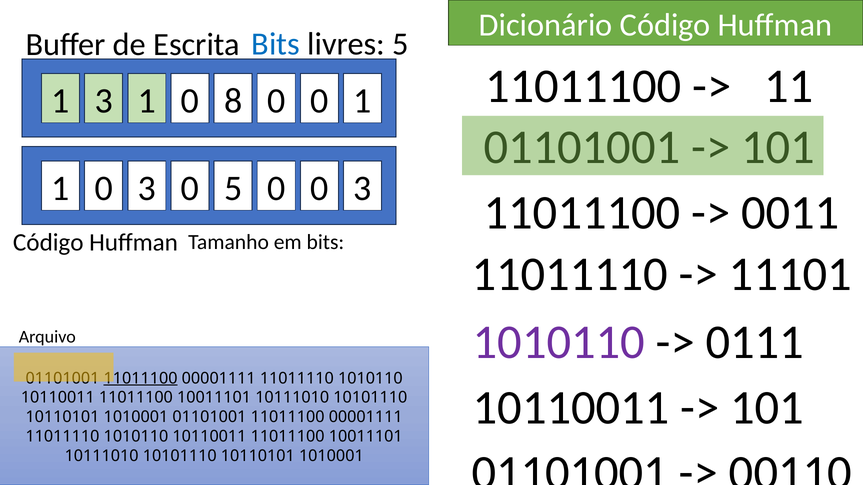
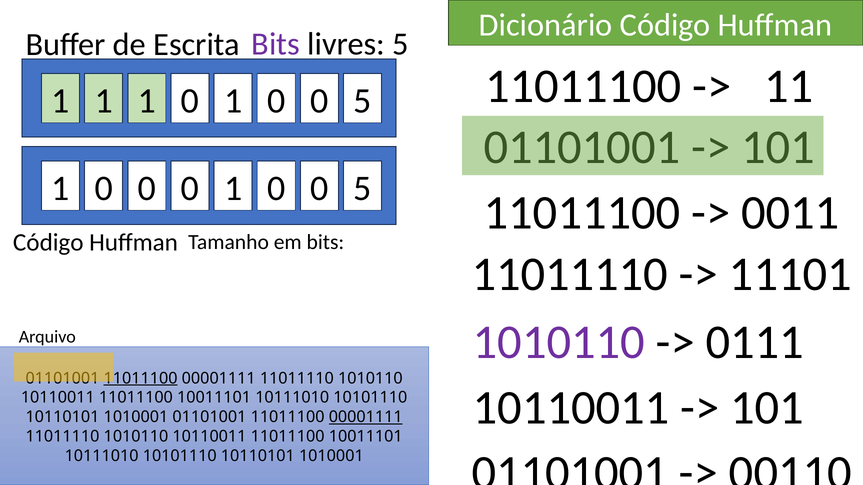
Bits colour: blue -> purple (276, 44)
3: 3 -> 1 (104, 101)
1 0 8: 8 -> 1 (233, 101)
1: 1 -> 5 (363, 101)
3: 3 -> 0 (147, 188)
5: 5 -> 1 (233, 188)
3: 3 -> 5 (363, 188)
00001111 underline: none -> present (366, 417)
